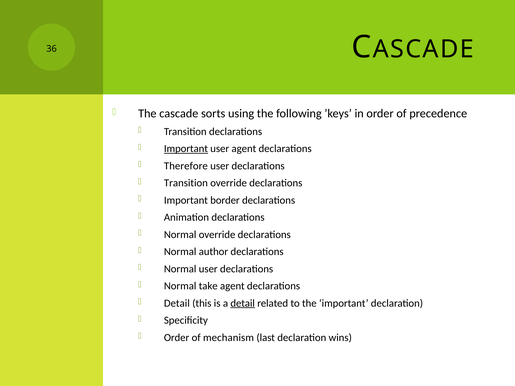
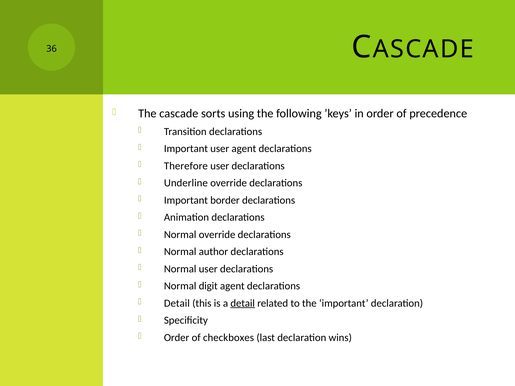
Important underline: present -> none (186, 149)
Transition: Transition -> Underline (186, 183)
take: take -> digit (208, 286)
mechanism: mechanism -> checkboxes (229, 338)
